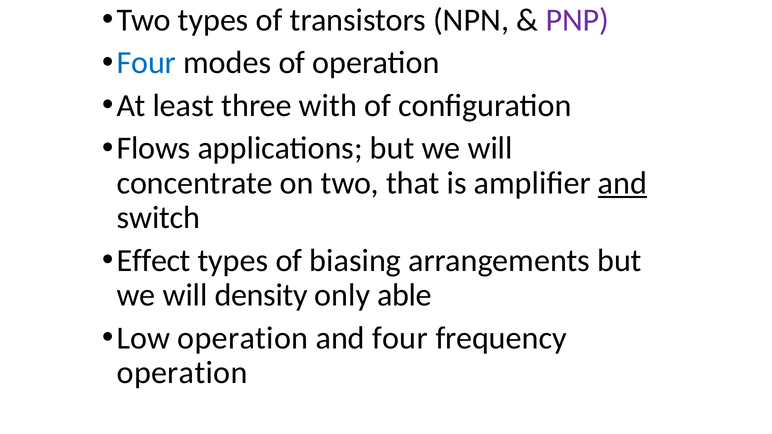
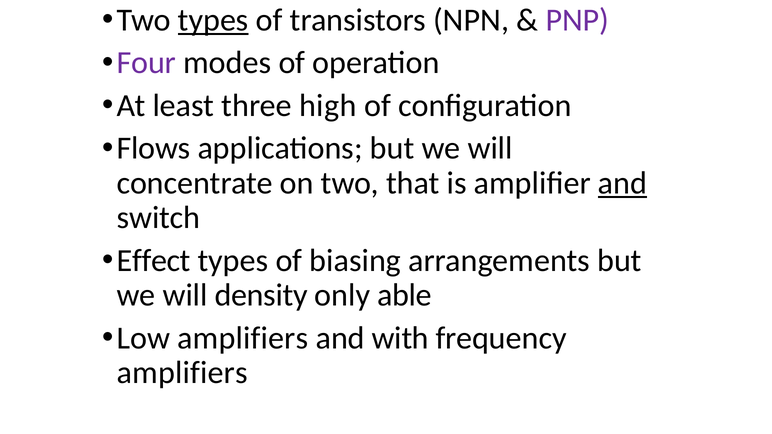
types underline: none -> present (213, 20)
Four colour: blue -> purple (146, 63)
with: with -> high (328, 106)
Low operation: operation -> amplifiers (243, 338)
and four: four -> with (400, 338)
operation: operation -> amplifiers (182, 373)
